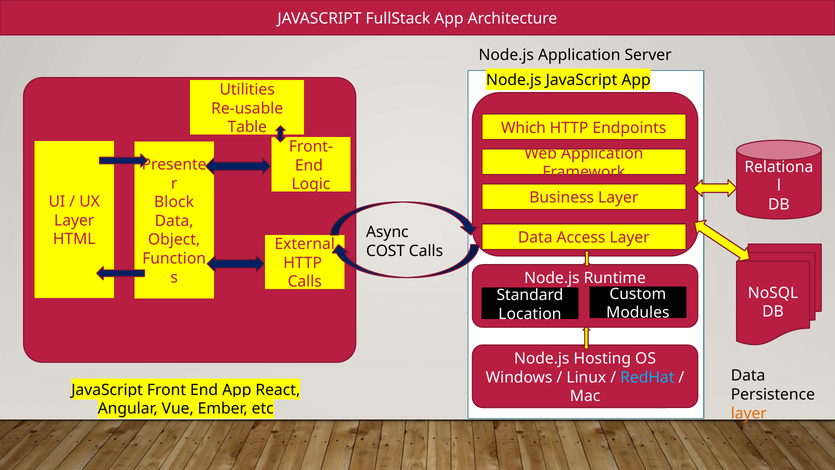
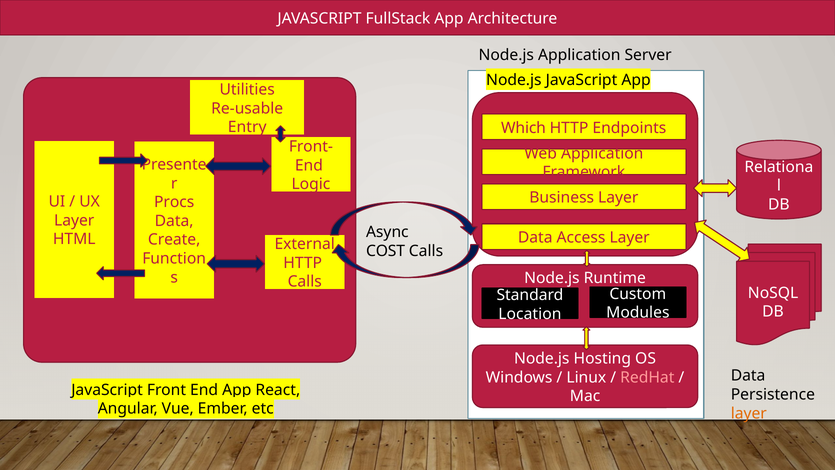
Table: Table -> Entry (247, 127)
Block: Block -> Procs (174, 202)
Object: Object -> Create (174, 240)
RedHat colour: light blue -> pink (647, 377)
